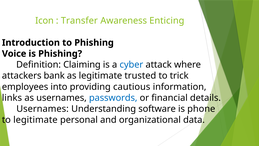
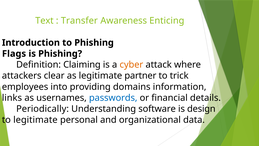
Icon: Icon -> Text (44, 21)
Voice: Voice -> Flags (14, 54)
cyber colour: blue -> orange (131, 65)
bank: bank -> clear (54, 76)
trusted: trusted -> partner (140, 76)
cautious: cautious -> domains (132, 87)
Usernames: Usernames -> Periodically (43, 109)
phone: phone -> design (201, 109)
